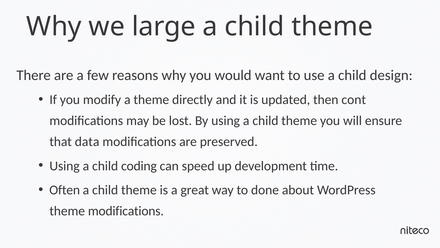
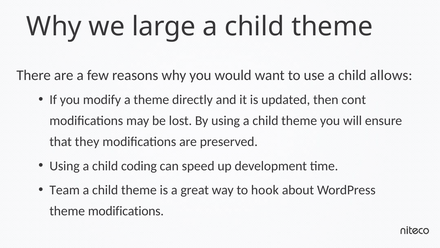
design: design -> allows (391, 75)
data: data -> they (87, 142)
Often: Often -> Team (65, 190)
done: done -> hook (265, 190)
